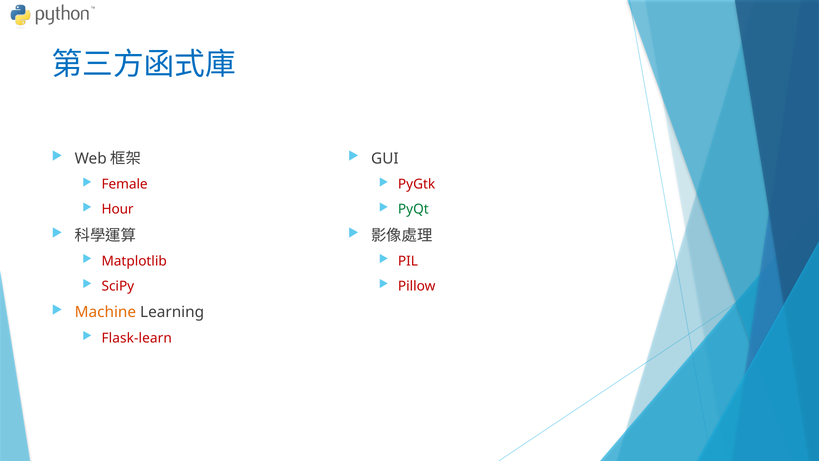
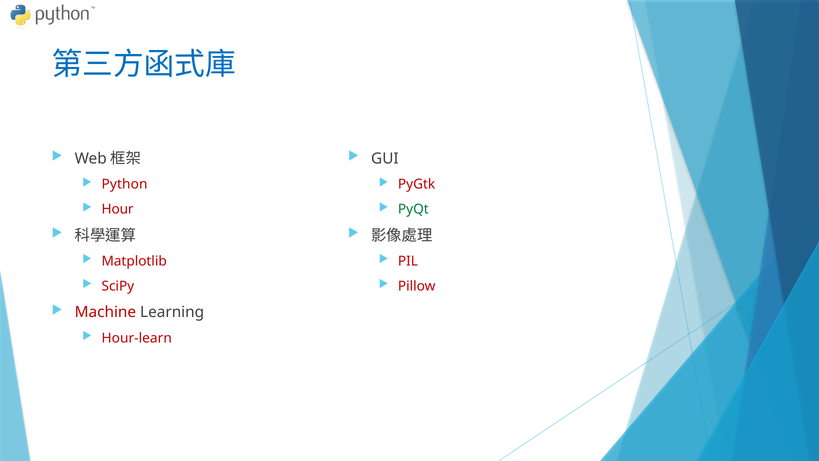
Female: Female -> Python (125, 184)
Machine colour: orange -> red (105, 312)
Flask-learn: Flask-learn -> Hour-learn (137, 338)
